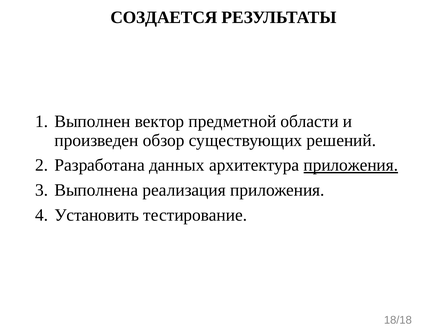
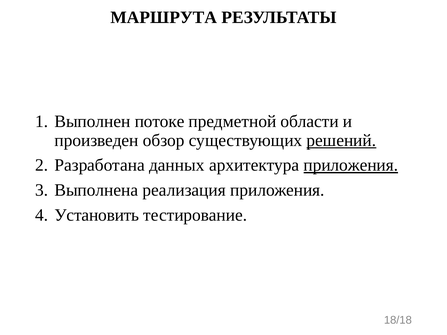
СОЗДАЕТСЯ: СОЗДАЕТСЯ -> МАРШРУТА (164, 17)
вектор: вектор -> потоке (160, 122)
решений underline: none -> present (341, 140)
